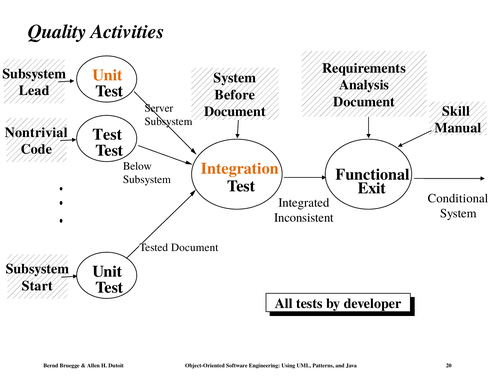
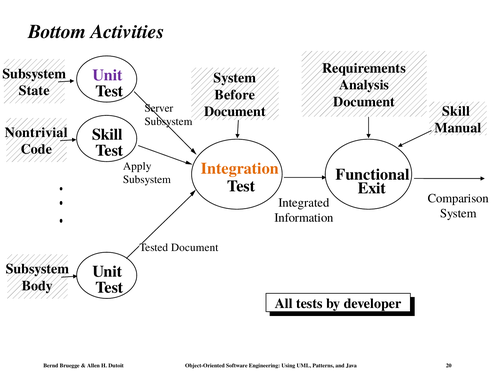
Quality: Quality -> Bottom (57, 32)
Unit colour: orange -> purple (107, 75)
Lead: Lead -> State (34, 91)
Test: Test -> Skill (107, 135)
Below: Below -> Apply (137, 166)
Conditional: Conditional -> Comparison (458, 198)
Inconsistent: Inconsistent -> Information (304, 218)
Start: Start -> Body (37, 286)
